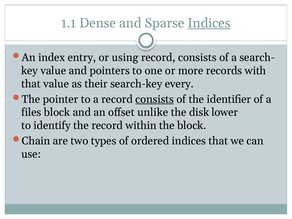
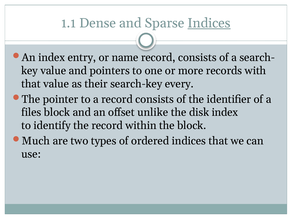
using: using -> name (125, 58)
consists underline: present -> none (155, 99)
disk lower: lower -> index (225, 112)
Chain: Chain -> Much (36, 141)
